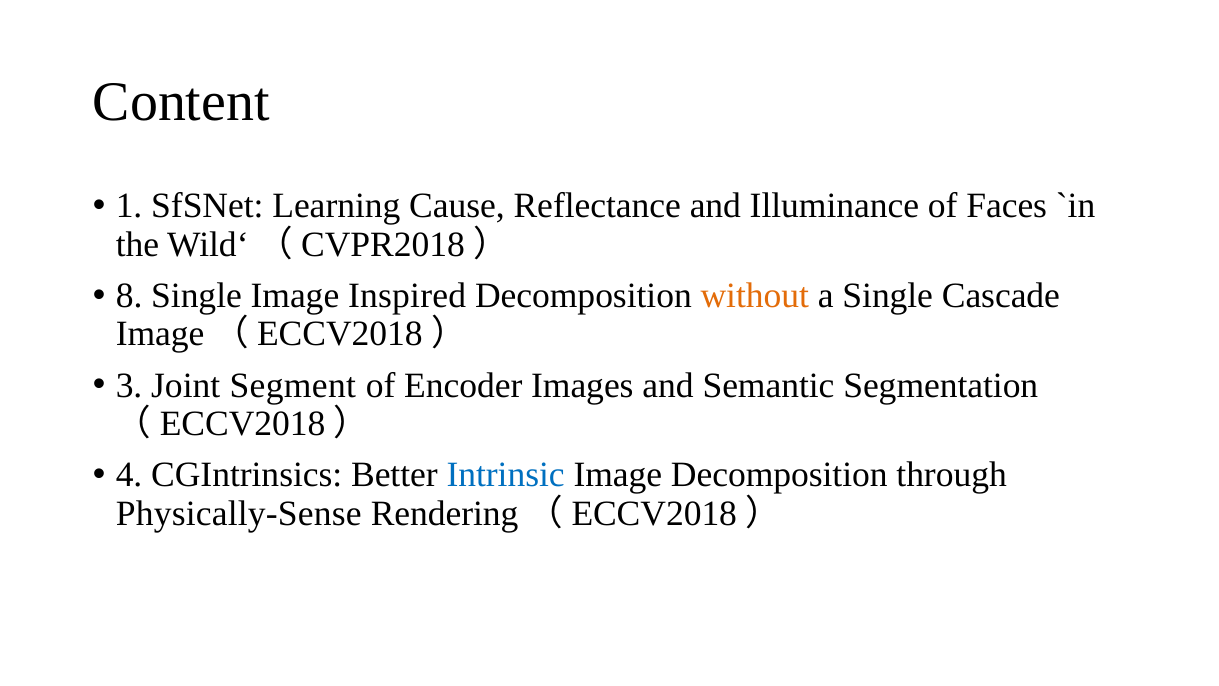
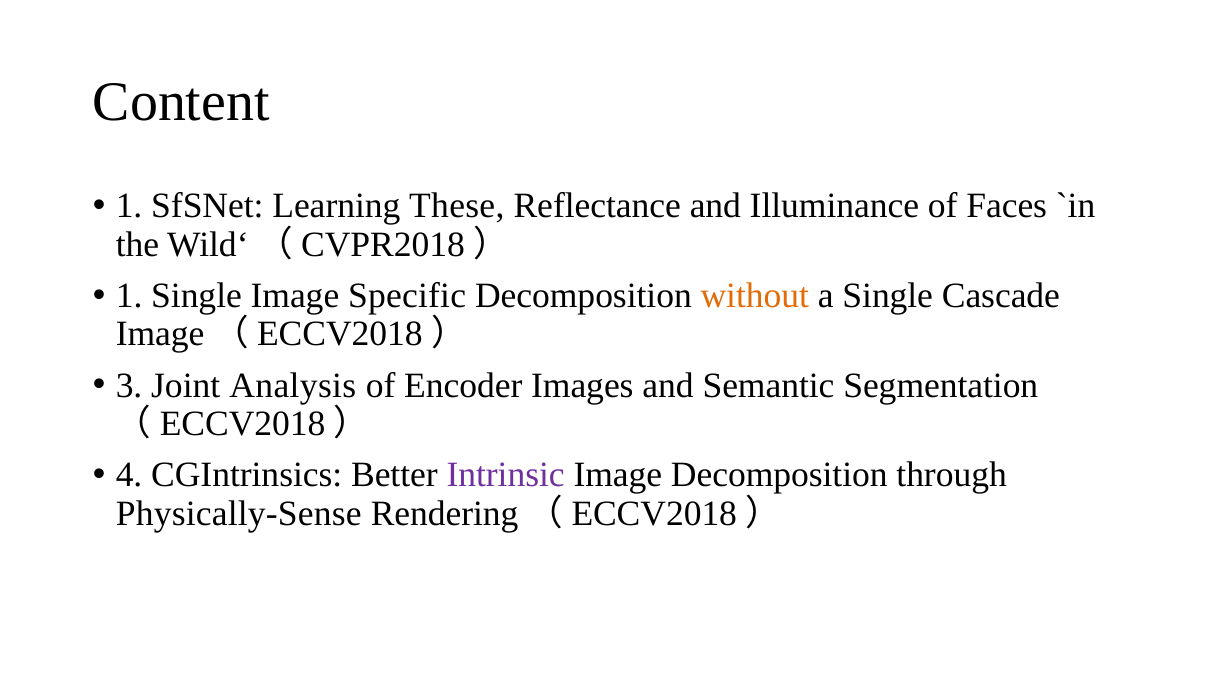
Cause: Cause -> These (457, 206)
8: 8 -> 1 (129, 296)
Inspired: Inspired -> Specific (407, 296)
Segment: Segment -> Analysis (293, 385)
Intrinsic colour: blue -> purple (506, 475)
